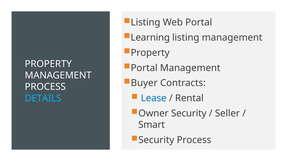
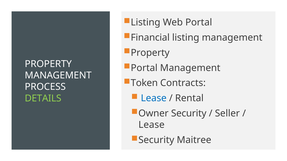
Learning: Learning -> Financial (150, 38)
Buyer: Buyer -> Token (144, 83)
DETAILS colour: light blue -> light green (43, 99)
Smart: Smart -> Lease (151, 125)
Security Process: Process -> Maitree (194, 140)
